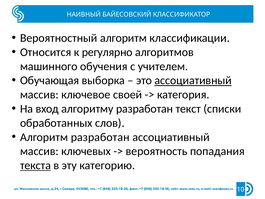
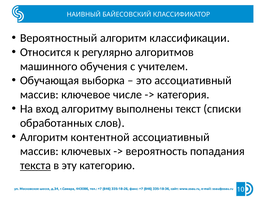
ассоциативный underline: present -> none (193, 80)
своей: своей -> числе (128, 95)
алгоритму разработан: разработан -> выполнены (145, 109)
Алгоритм разработан: разработан -> контентной (100, 137)
